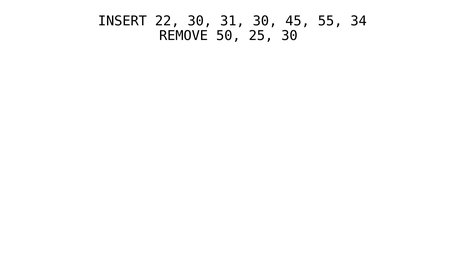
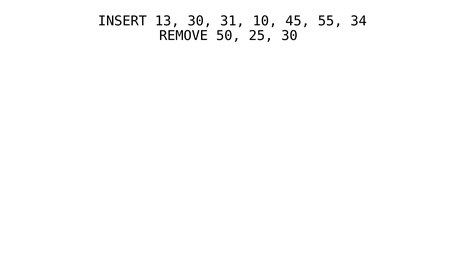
22: 22 -> 13 (167, 21)
31 30: 30 -> 10 (265, 21)
